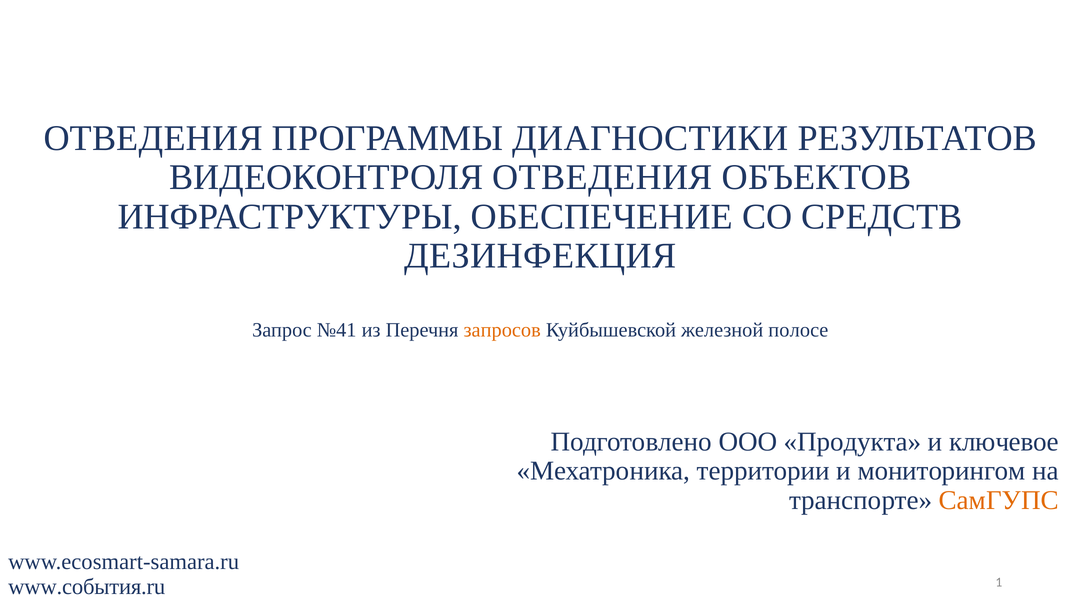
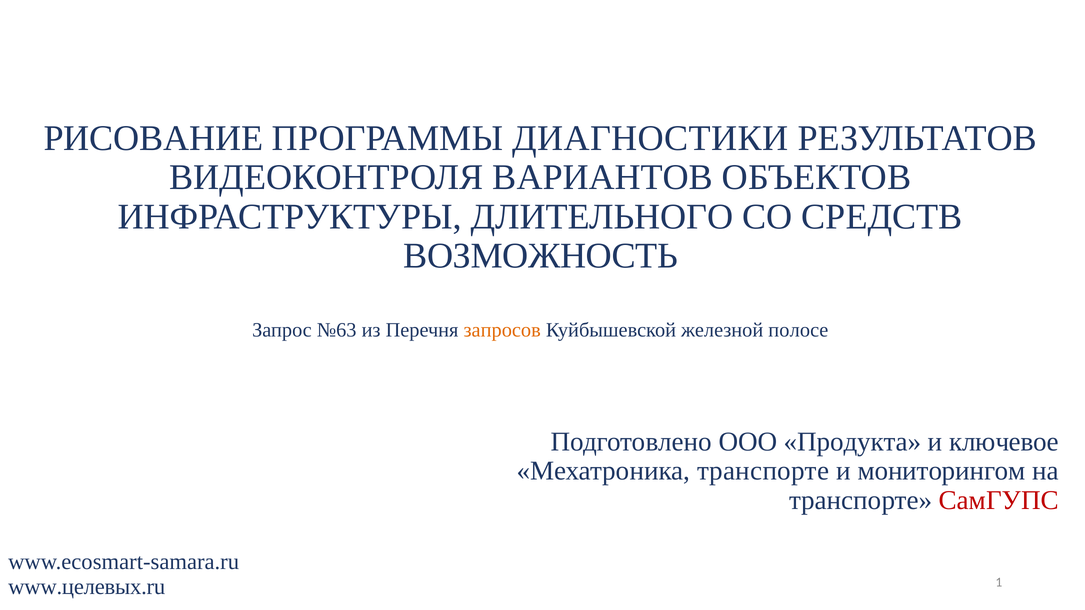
ОТВЕДЕНИЯ: ОТВЕДЕНИЯ -> РИСОВАНИЕ (153, 139)
ВИДЕОКОНТРОЛЯ ОТВЕДЕНИЯ: ОТВЕДЕНИЯ -> ВАРИАНТОВ (603, 178)
ОБЕСПЕЧЕНИЕ: ОБЕСПЕЧЕНИЕ -> ДЛИТЕЛЬНОГО (602, 217)
ДЕЗИНФЕКЦИЯ: ДЕЗИНФЕКЦИЯ -> ВОЗМОЖНОСТЬ (541, 256)
№41: №41 -> №63 (337, 330)
Мехатроника территории: территории -> транспорте (763, 471)
СамГУПС colour: orange -> red (999, 500)
www.события.ru: www.события.ru -> www.целевых.ru (87, 587)
